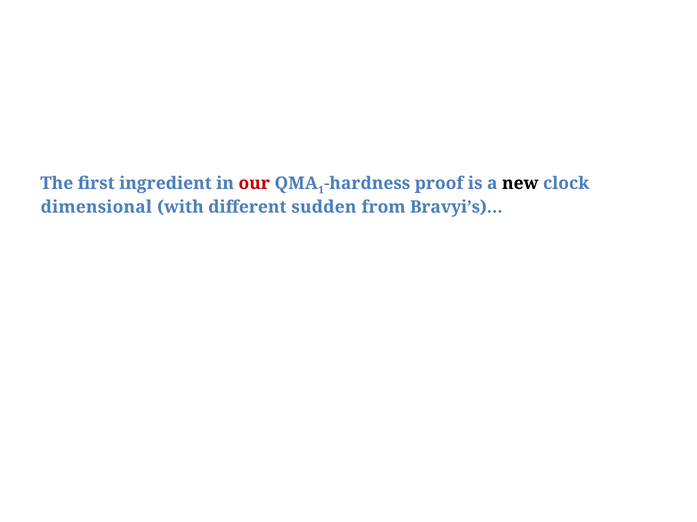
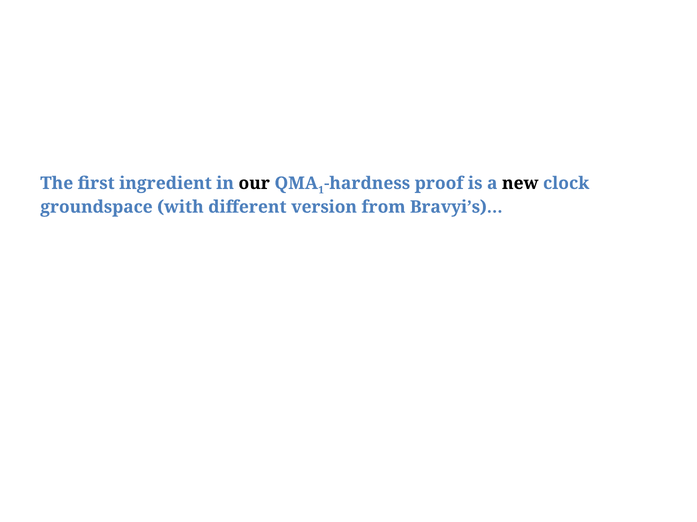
our colour: red -> black (254, 184)
dimensional: dimensional -> groundspace (96, 207)
sudden: sudden -> version (324, 207)
